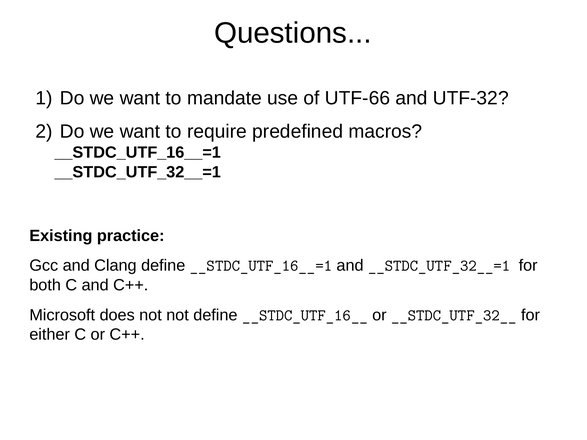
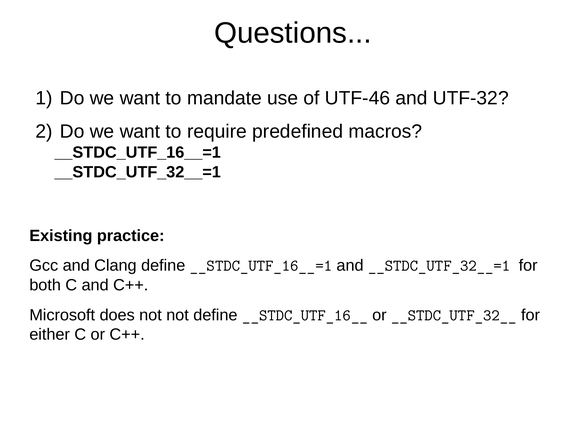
UTF-66: UTF-66 -> UTF-46 (357, 98)
